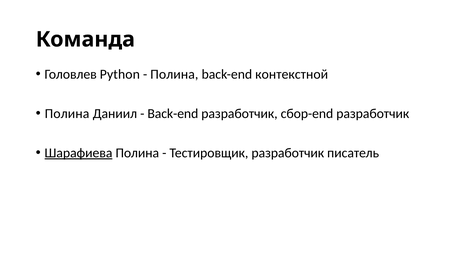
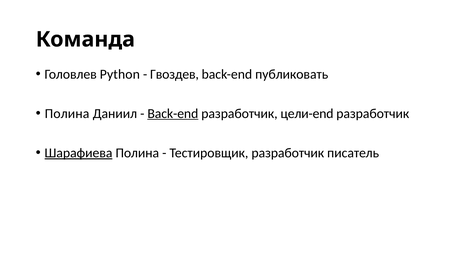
Полина: Полина -> Гвоздев (174, 74)
контекстной: контекстной -> публиковать (292, 74)
Back-end underline: none -> present (173, 113)
сбор-end: сбор-end -> цели-end (307, 113)
